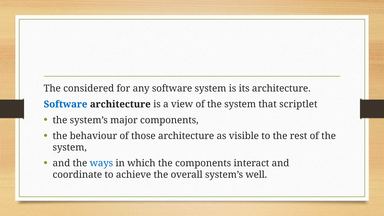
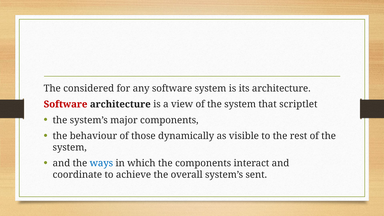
Software colour: blue -> red (66, 104)
those architecture: architecture -> dynamically (186, 136)
well: well -> sent (256, 175)
